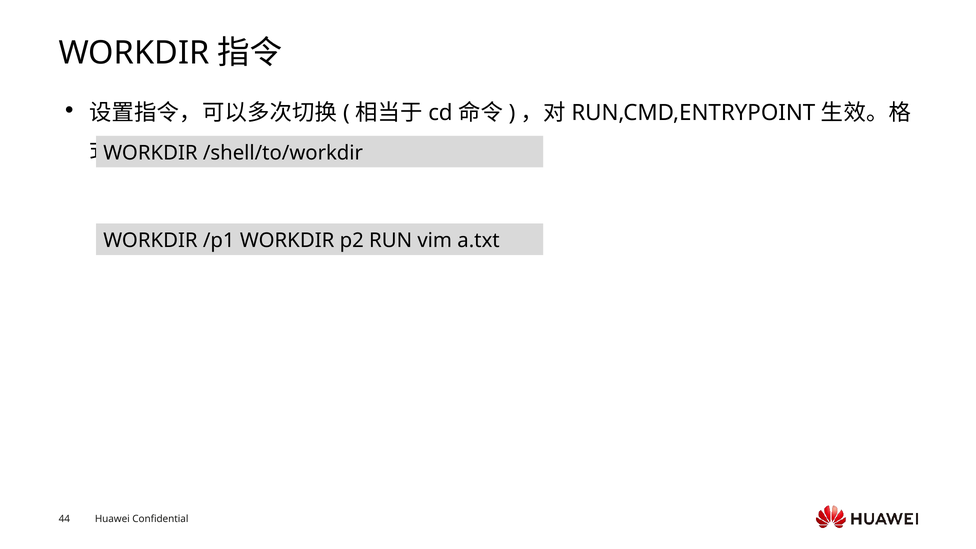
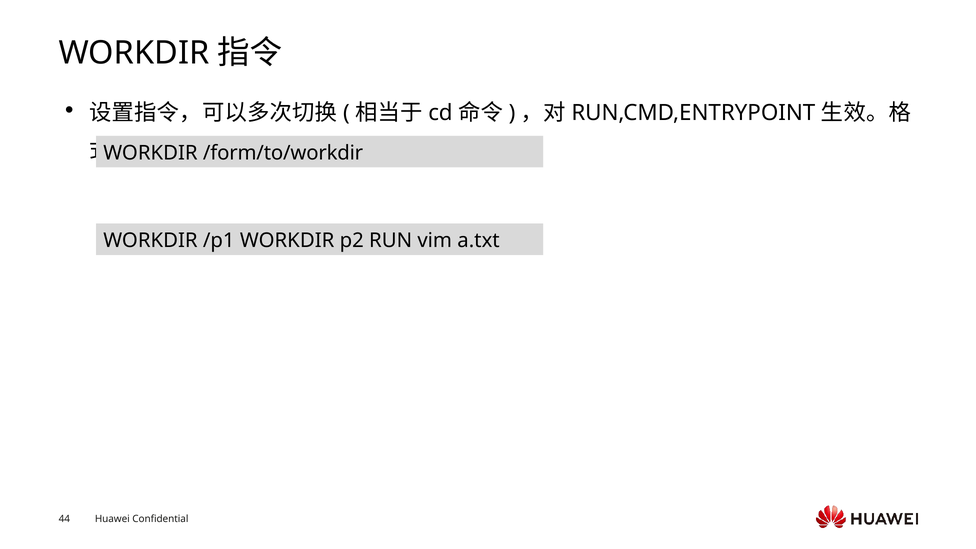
/shell/to/workdir: /shell/to/workdir -> /form/to/workdir (283, 153)
